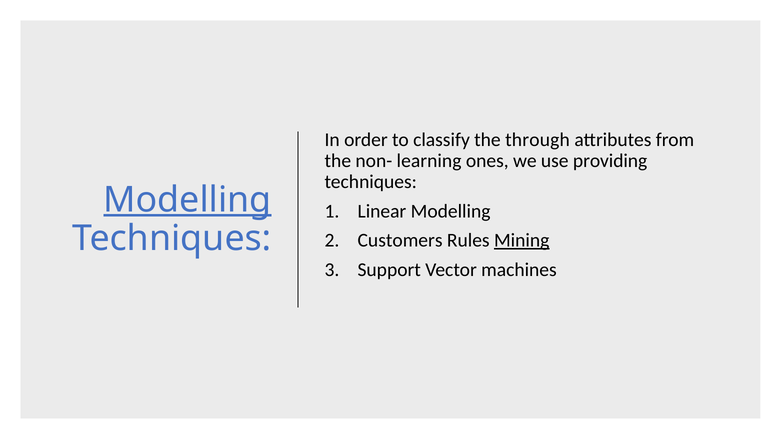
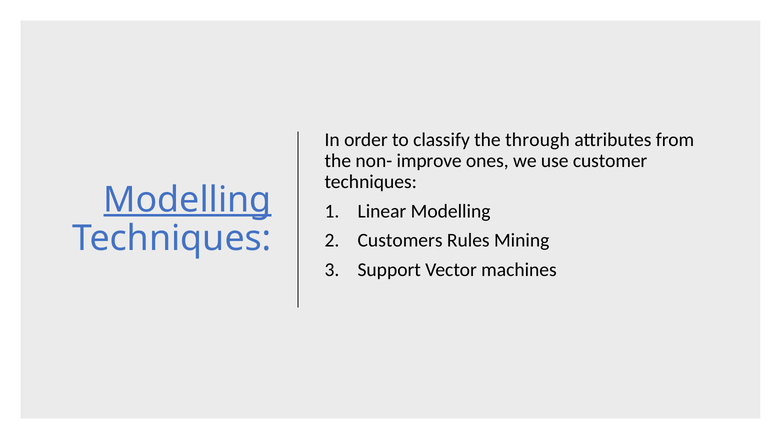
learning: learning -> improve (429, 161)
providing: providing -> customer (610, 161)
Mining underline: present -> none (522, 241)
